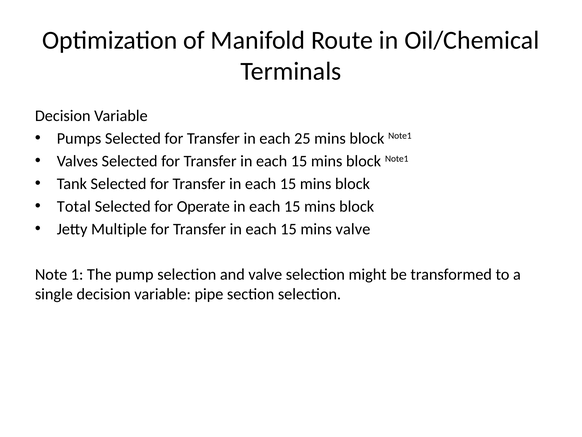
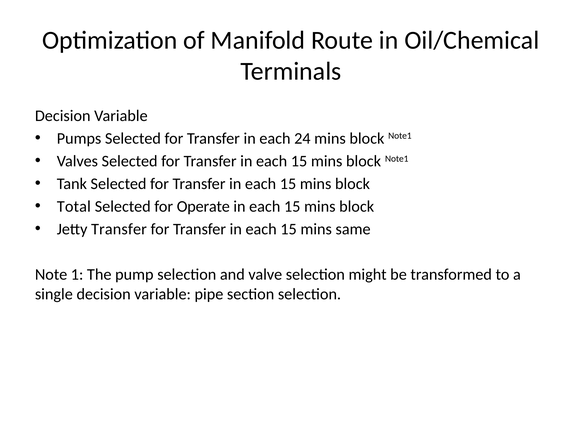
25: 25 -> 24 (302, 138)
Jetty Multiple: Multiple -> Transfer (119, 229)
mins valve: valve -> same (353, 229)
